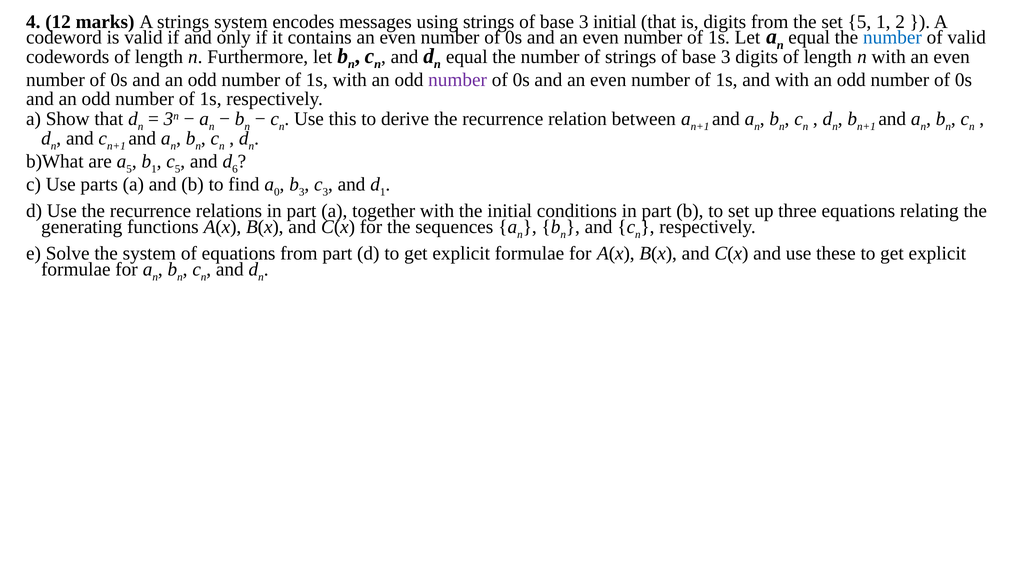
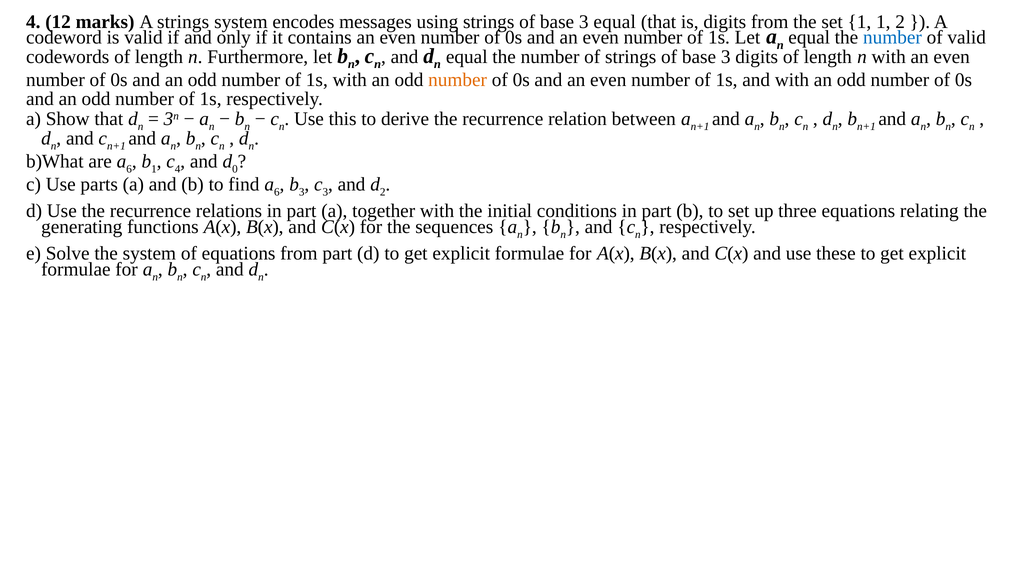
3 initial: initial -> equal (615, 22)
set 5: 5 -> 1 (859, 22)
number colour: purple -> orange (458, 80)
are a 5: 5 -> 6 (129, 169)
c 5: 5 -> 4 (178, 169)
6: 6 -> 0 (235, 169)
find a 0: 0 -> 6 (277, 192)
d 1: 1 -> 2 (383, 192)
